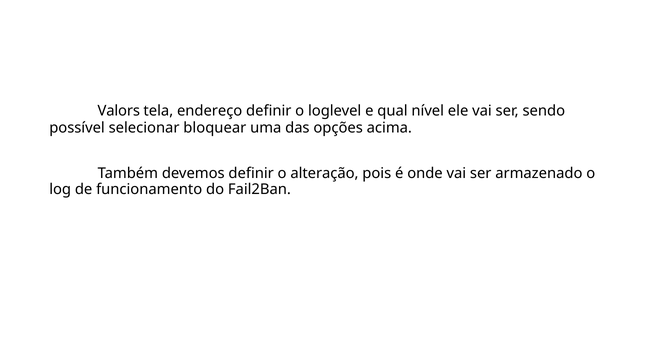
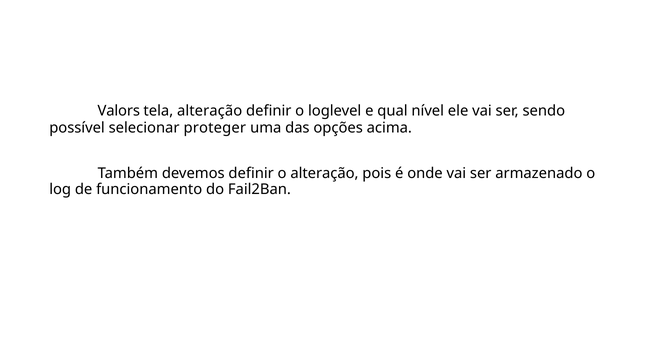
tela endereço: endereço -> alteração (210, 111)
bloquear: bloquear -> proteger (215, 127)
